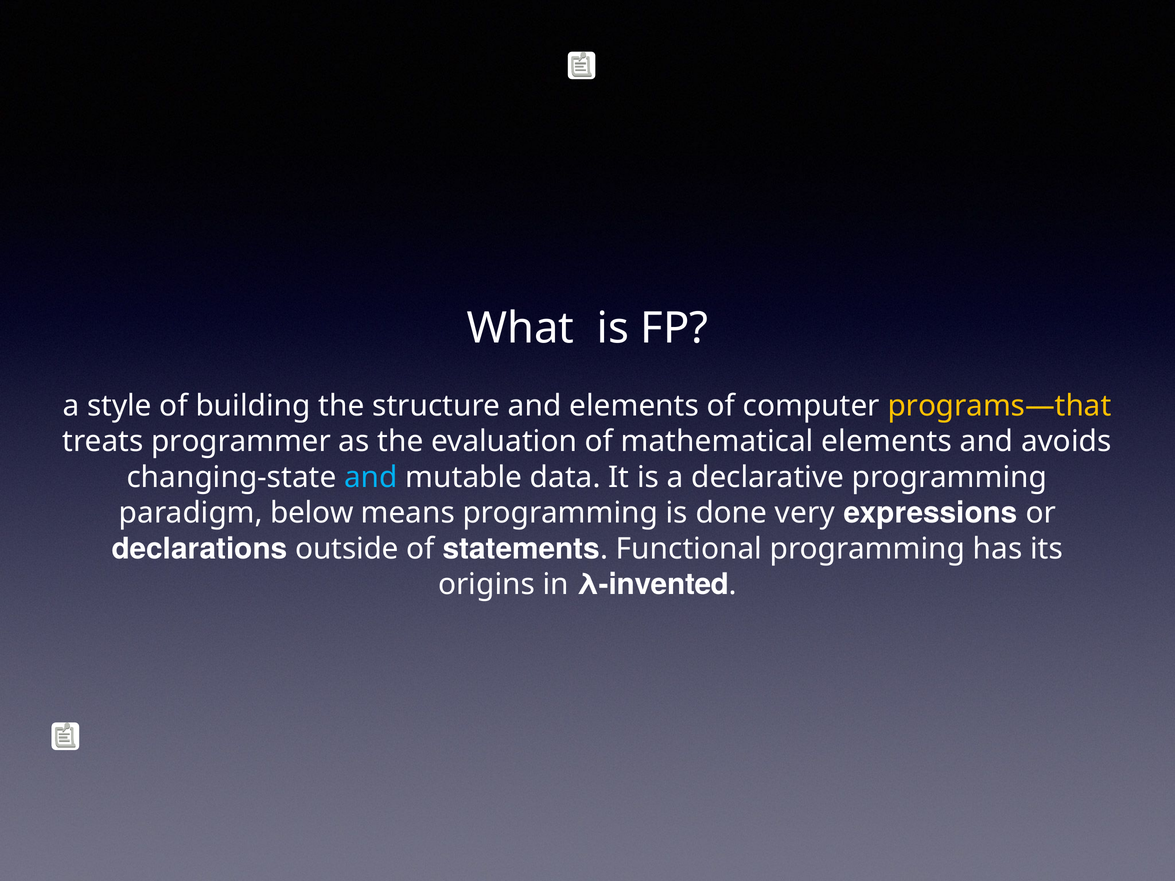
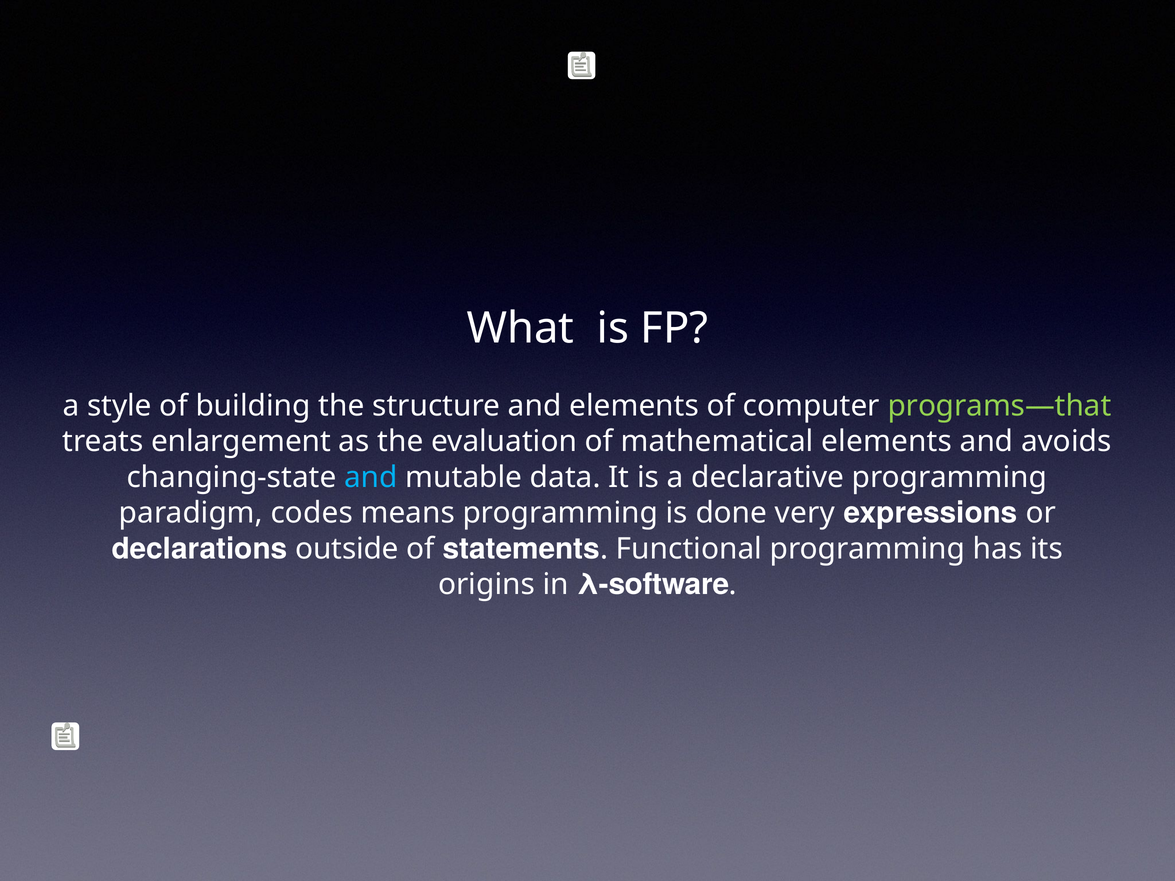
programs—that colour: yellow -> light green (999, 406)
programmer: programmer -> enlargement (241, 442)
below: below -> codes (312, 513)
λ-invented: λ-invented -> λ-software (653, 585)
